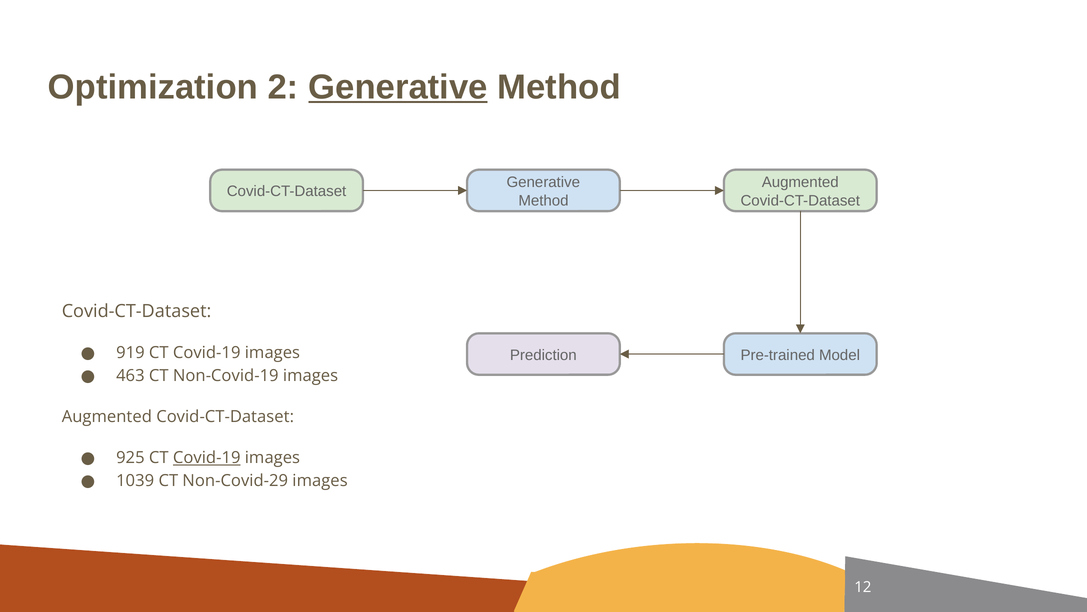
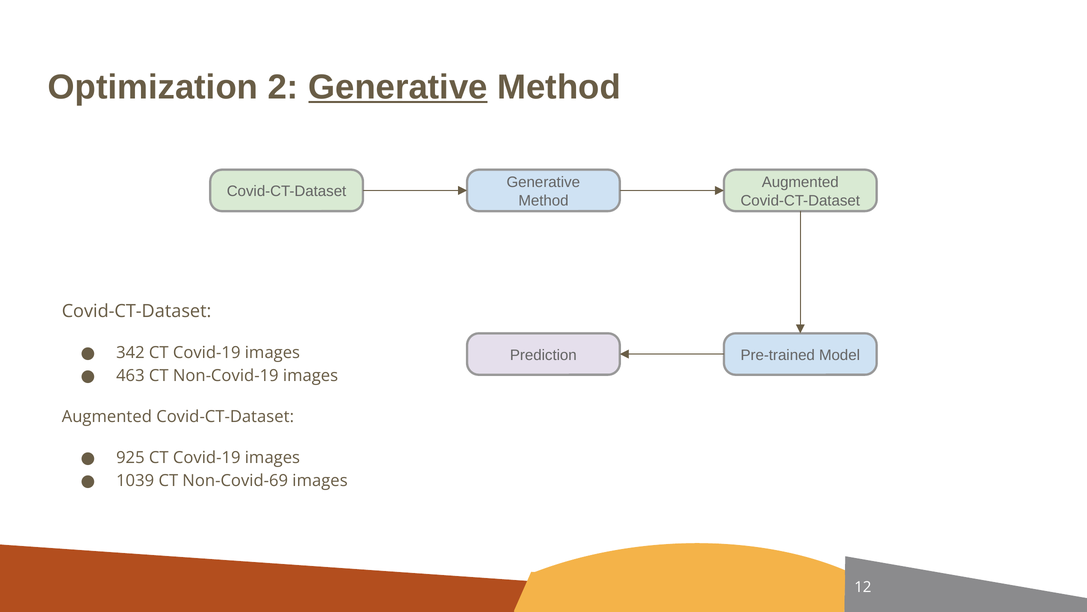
919: 919 -> 342 (130, 353)
Covid-19 underline: present -> none (207, 457)
Non-Covid-29: Non-Covid-29 -> Non-Covid-69 (235, 480)
